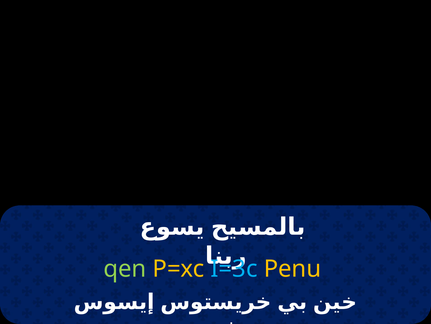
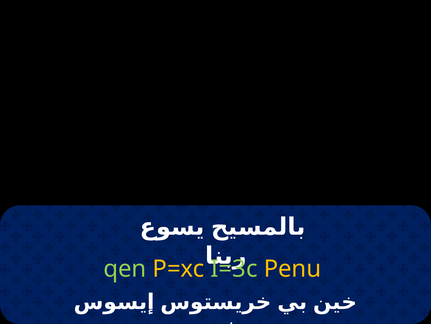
I=3c colour: light blue -> light green (234, 268)
